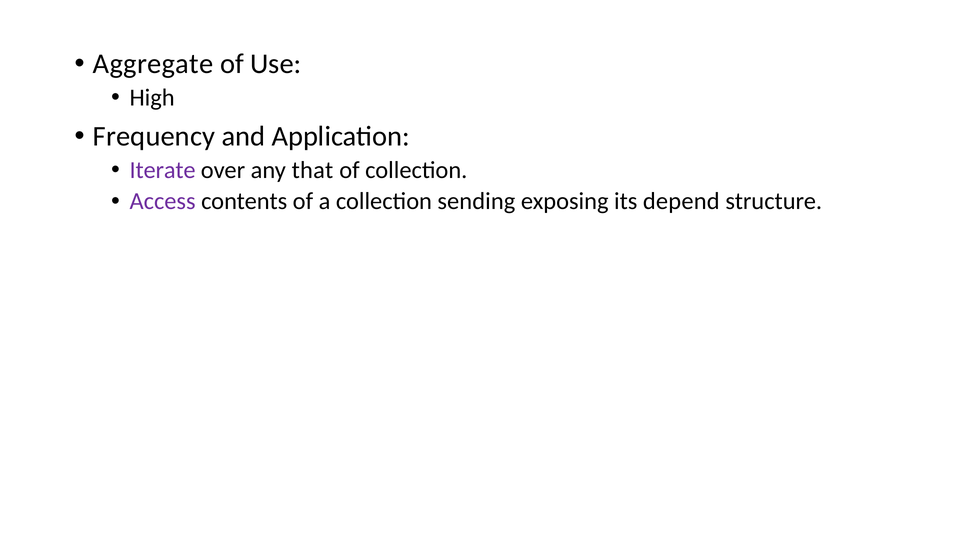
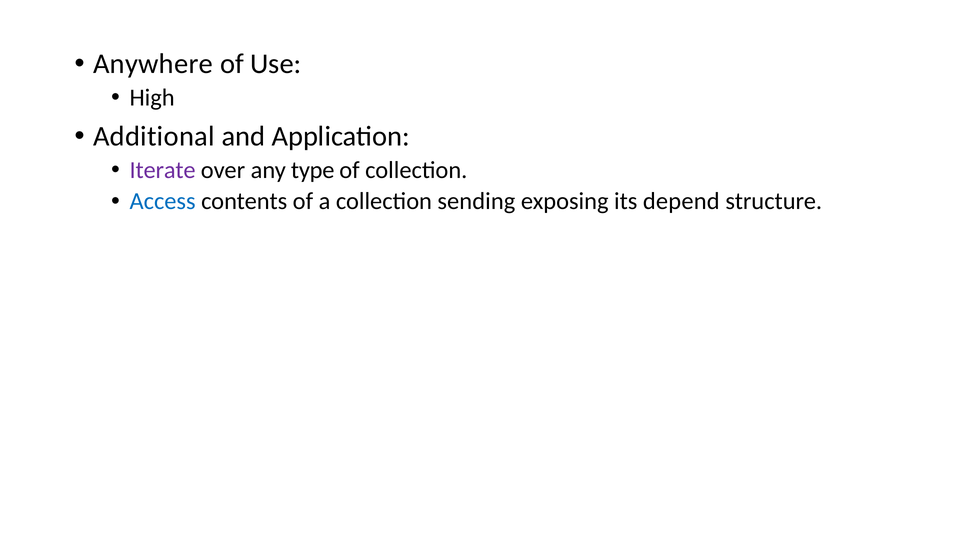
Aggregate: Aggregate -> Anywhere (153, 64)
Frequency: Frequency -> Additional (154, 136)
that: that -> type (313, 170)
Access colour: purple -> blue (163, 201)
